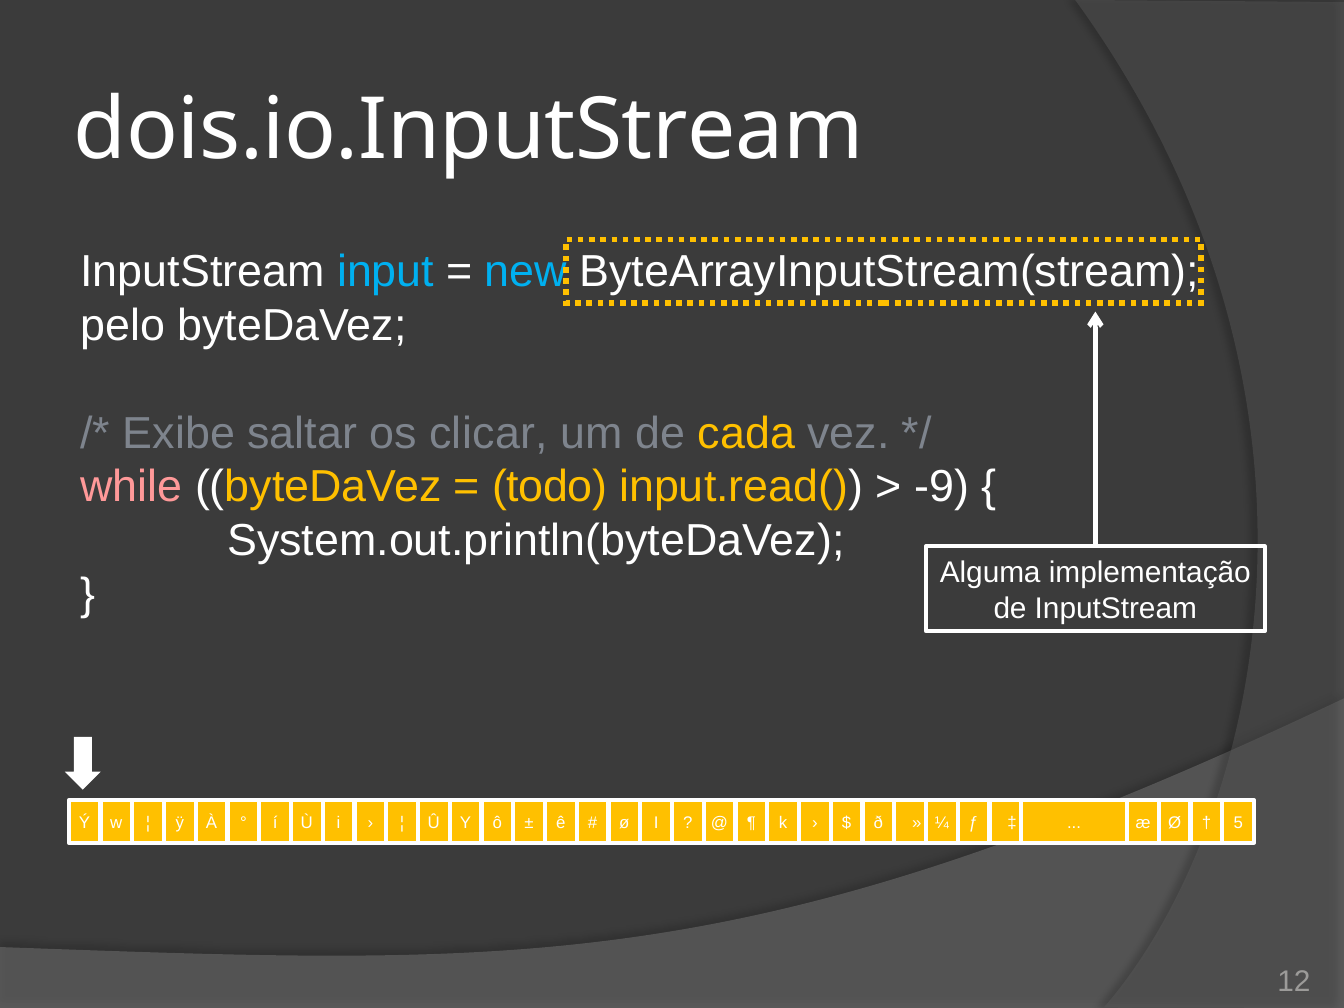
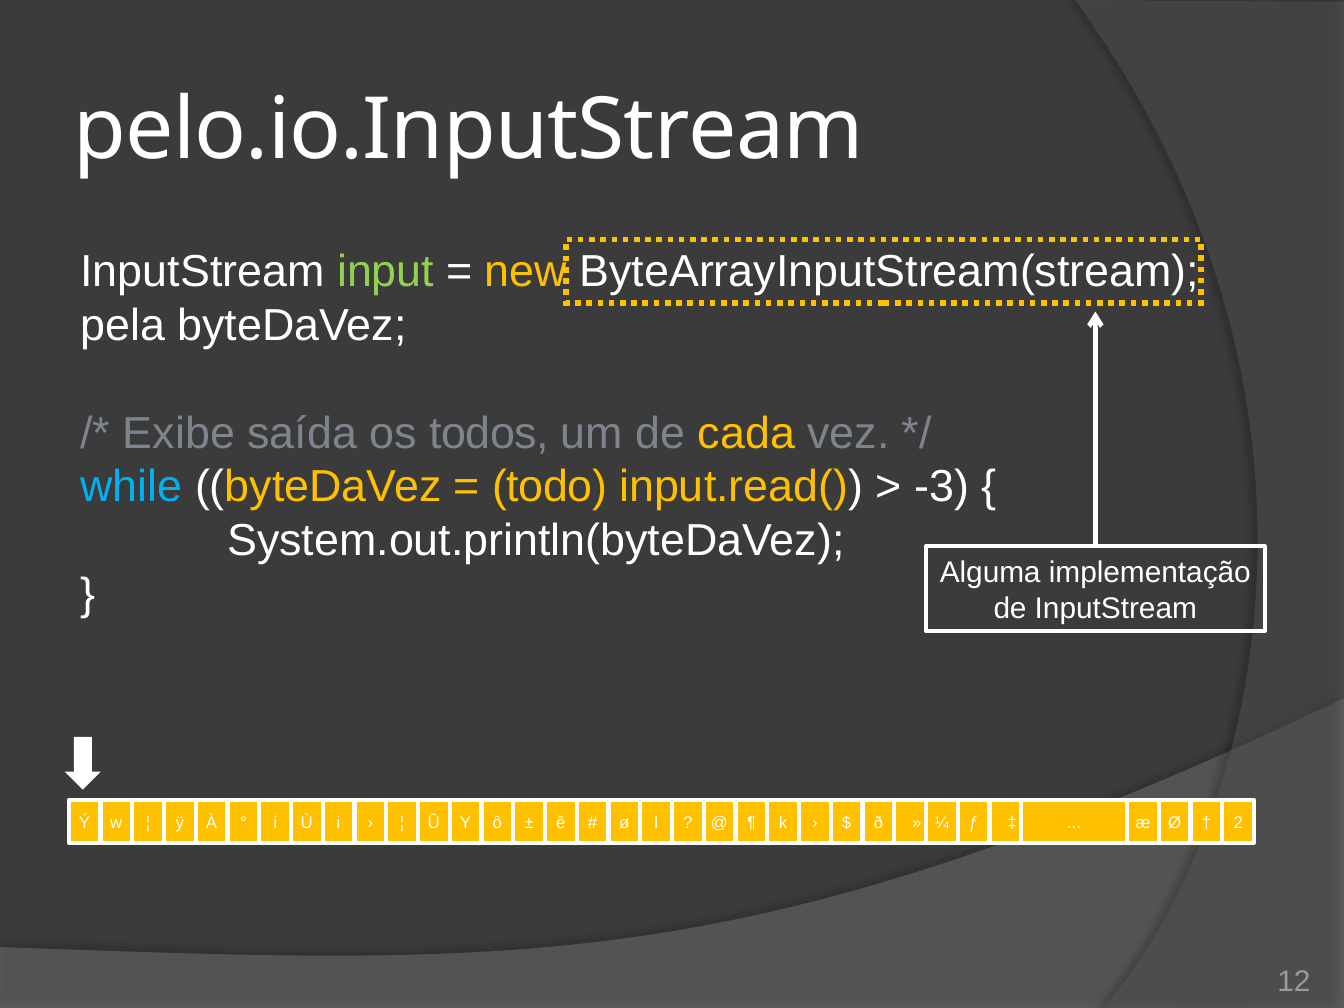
dois.io.InputStream: dois.io.InputStream -> pelo.io.InputStream (469, 130)
input colour: light blue -> light green (386, 272)
new colour: light blue -> yellow (526, 272)
pelo: pelo -> pela (123, 326)
saltar: saltar -> saída (302, 433)
clicar: clicar -> todos (489, 433)
while colour: pink -> light blue (132, 487)
-9: -9 -> -3 (942, 487)
5: 5 -> 2 (1238, 823)
